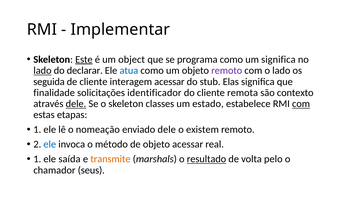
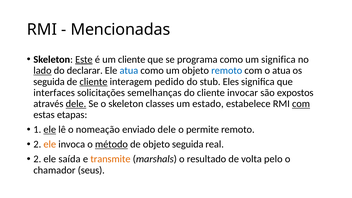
Implementar: Implementar -> Mencionadas (120, 30)
um object: object -> cliente (132, 59)
remoto colour: purple -> blue (227, 71)
o lado: lado -> atua (281, 71)
cliente underline: none -> present (93, 82)
interagem acessar: acessar -> pedido (169, 82)
Elas: Elas -> Eles (231, 82)
finalidade: finalidade -> interfaces (54, 93)
identificador: identificador -> semelhanças (154, 93)
remota: remota -> invocar (243, 93)
contexto: contexto -> expostos (295, 93)
ele underline: none -> present (50, 130)
existem: existem -> permite (202, 130)
ele colour: blue -> orange (50, 144)
método underline: none -> present (111, 144)
objeto acessar: acessar -> seguida (188, 144)
1: 1 -> 2 (37, 159)
resultado underline: present -> none (206, 159)
